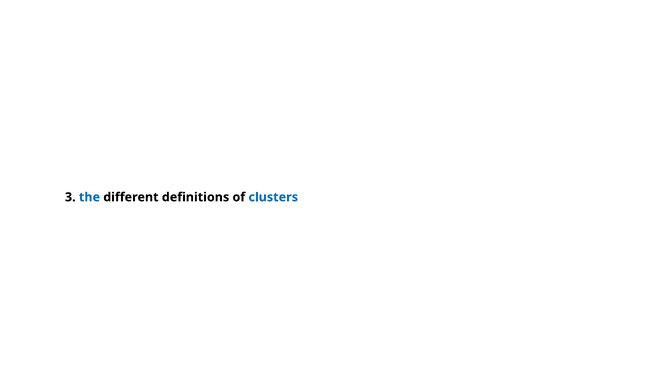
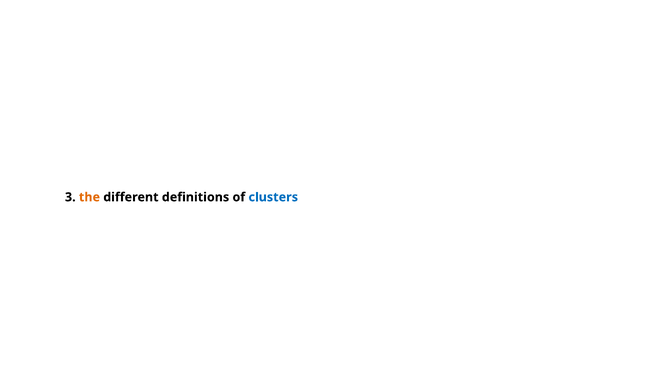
the colour: blue -> orange (89, 197)
